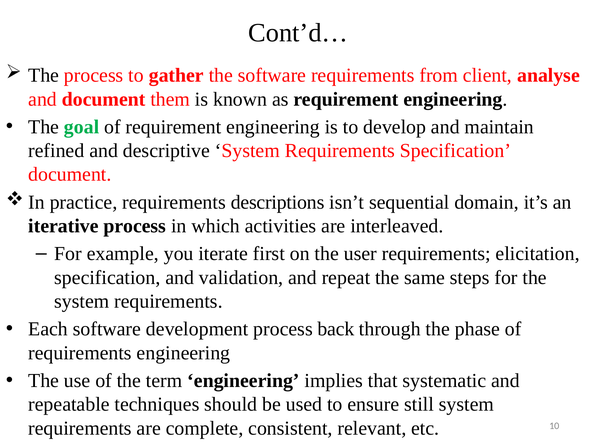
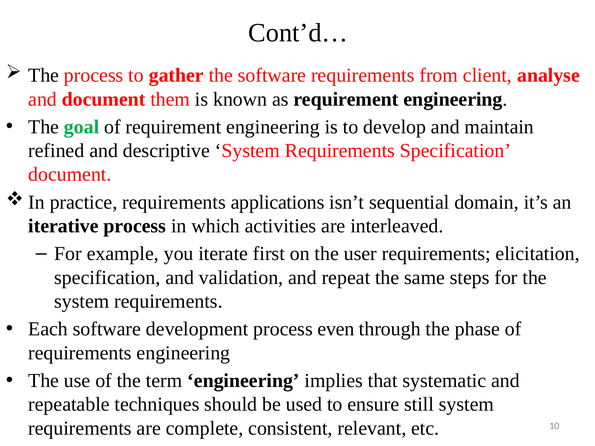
descriptions: descriptions -> applications (278, 202)
back: back -> even (336, 329)
